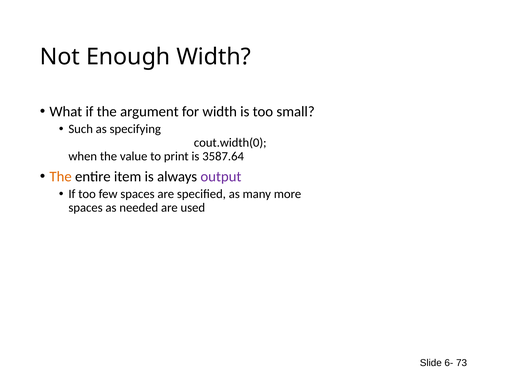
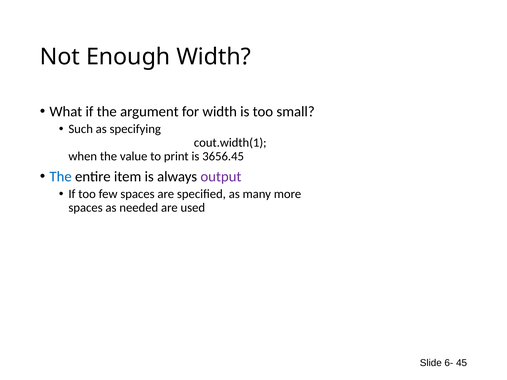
cout.width(0: cout.width(0 -> cout.width(1 (230, 143)
3587.64: 3587.64 -> 3656.45 (223, 157)
The colour: orange -> blue (61, 177)
73: 73 -> 45 (462, 363)
